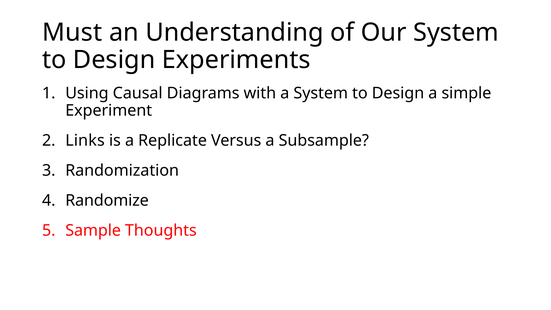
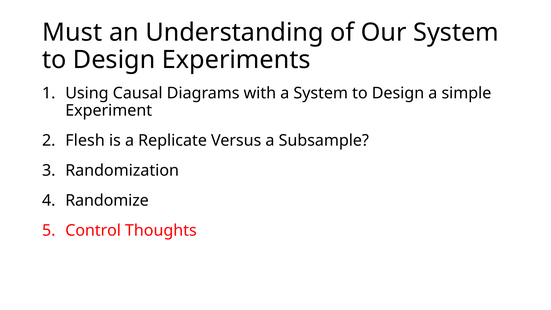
Links: Links -> Flesh (85, 141)
Sample: Sample -> Control (93, 230)
